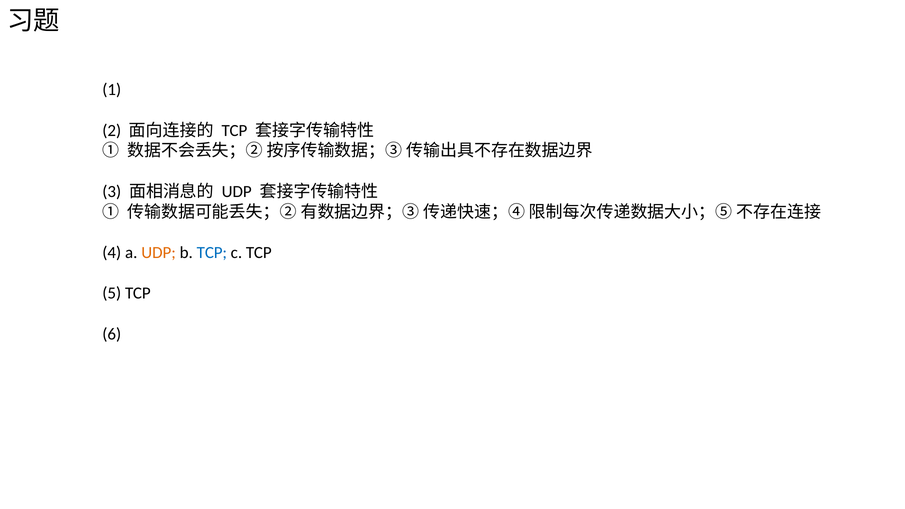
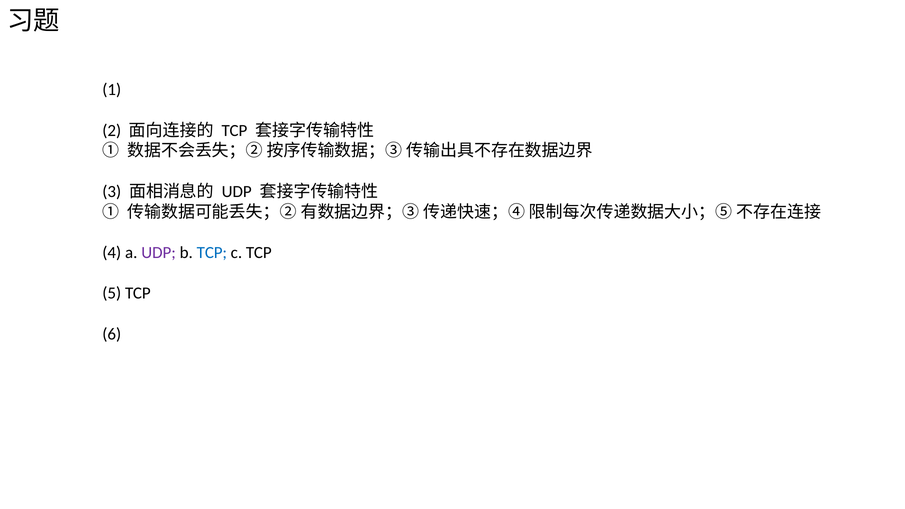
UDP colour: orange -> purple (159, 253)
